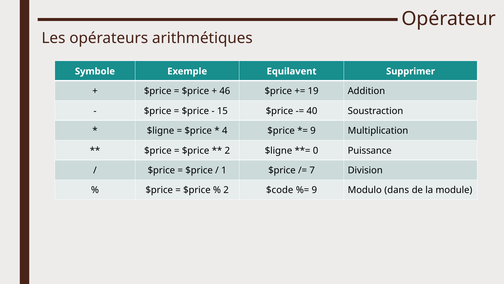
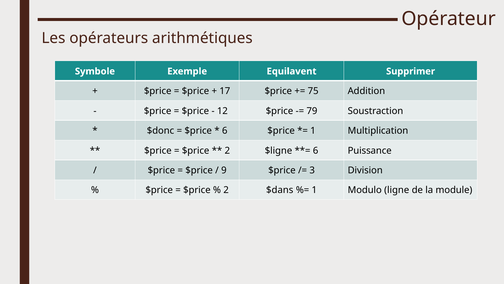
46: 46 -> 17 (225, 91)
19: 19 -> 75 (313, 91)
15: 15 -> 12 (222, 111)
40: 40 -> 79 (312, 111)
$ligne: $ligne -> $donc (161, 131)
4: 4 -> 6 (225, 131)
9: 9 -> 1 (313, 131)
0: 0 -> 6 (316, 150)
1: 1 -> 9 (224, 170)
7: 7 -> 3 (312, 170)
$code: $code -> $dans (280, 190)
9: 9 -> 1 (314, 190)
dans: dans -> ligne (397, 190)
